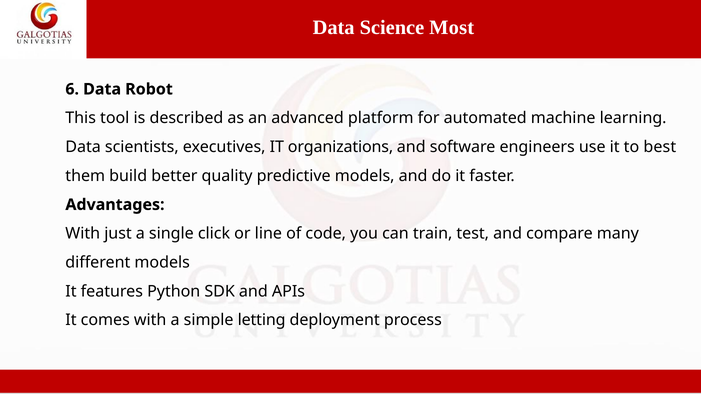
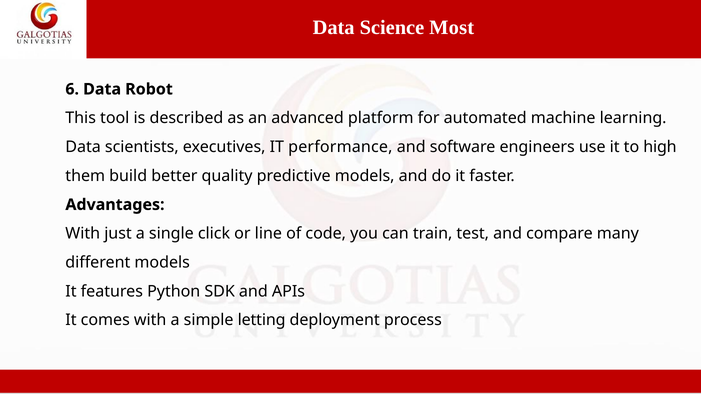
organizations: organizations -> performance (340, 147)
best: best -> high (660, 147)
